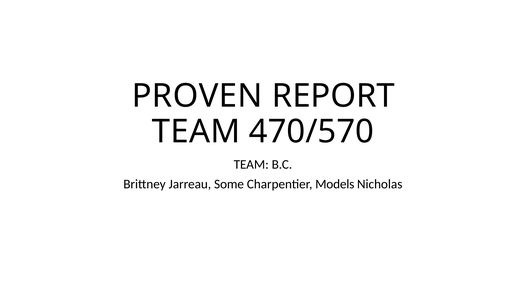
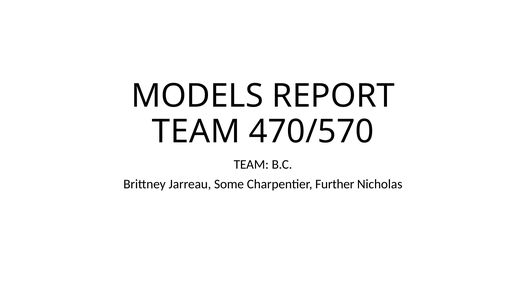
PROVEN: PROVEN -> MODELS (197, 96)
Models: Models -> Further (335, 184)
